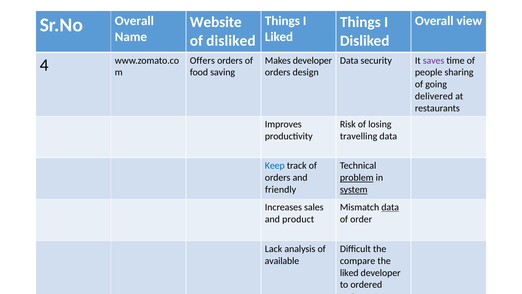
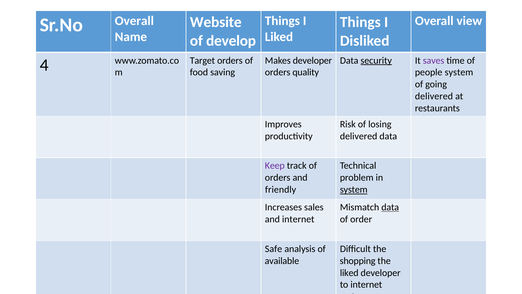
of disliked: disliked -> develop (231, 41)
Offers: Offers -> Target (202, 60)
security underline: none -> present (376, 60)
design: design -> quality (306, 72)
people sharing: sharing -> system (459, 72)
travelling: travelling -> delivered (359, 136)
Keep colour: blue -> purple (275, 166)
problem underline: present -> none (357, 177)
and product: product -> internet (298, 219)
Lack: Lack -> Safe (274, 249)
compare: compare -> shopping (358, 261)
to ordered: ordered -> internet (366, 284)
